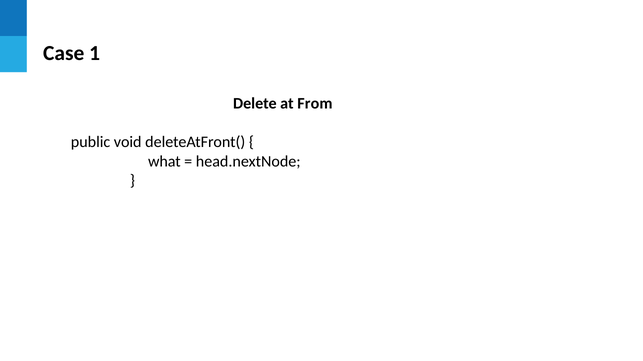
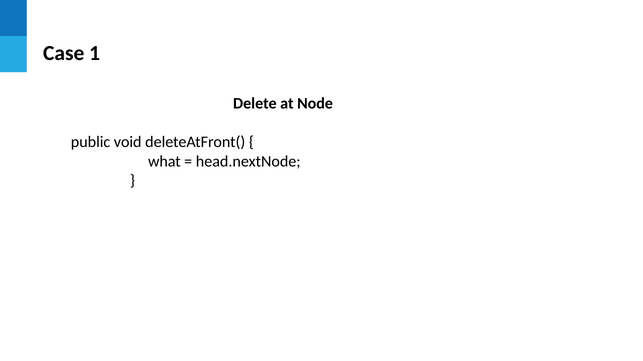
From: From -> Node (315, 104)
